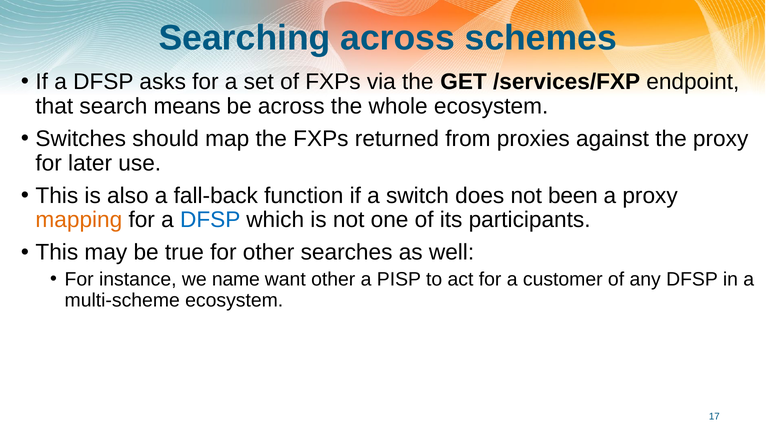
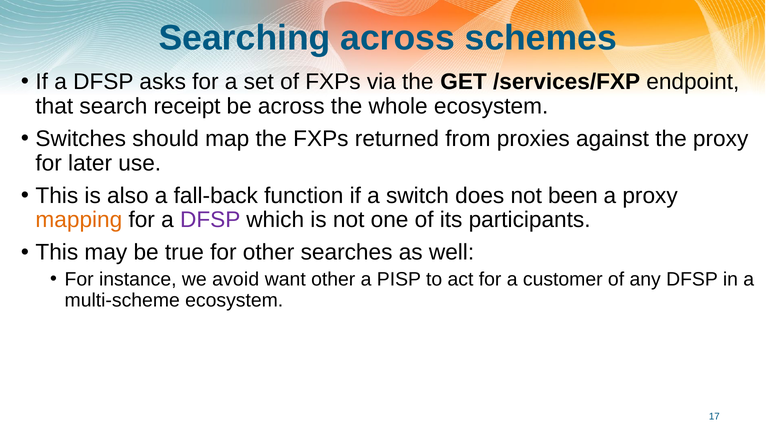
means: means -> receipt (187, 106)
DFSP colour: blue -> purple (210, 220)
name: name -> avoid (236, 279)
